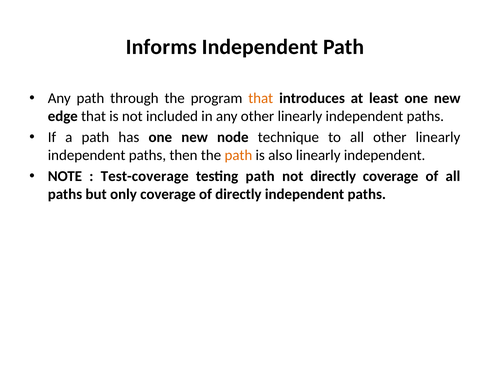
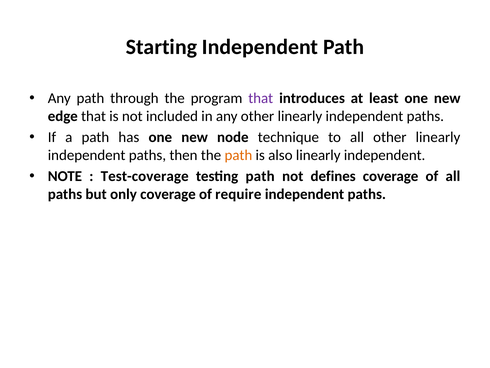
Informs: Informs -> Starting (161, 47)
that colour: orange -> purple (261, 98)
not directly: directly -> defines (333, 176)
of directly: directly -> require (238, 194)
